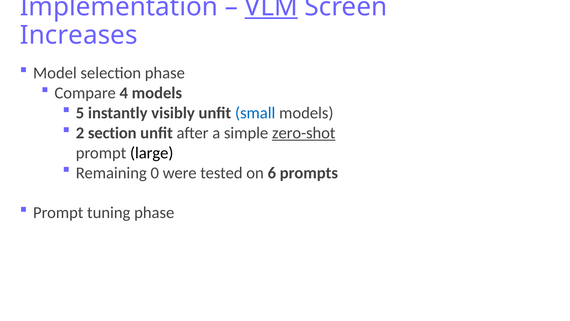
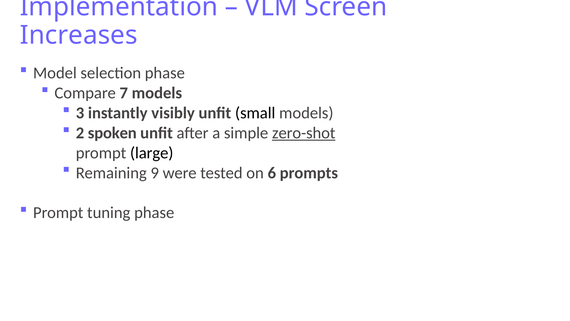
VLM underline: present -> none (271, 7)
4: 4 -> 7 (124, 93)
5: 5 -> 3 (80, 113)
small colour: blue -> black (255, 113)
section: section -> spoken (112, 133)
0: 0 -> 9 (155, 173)
